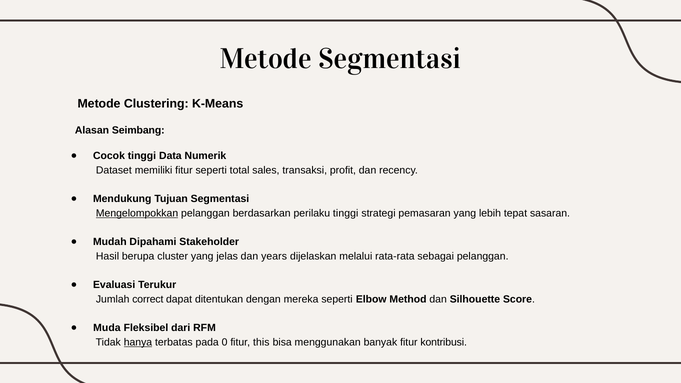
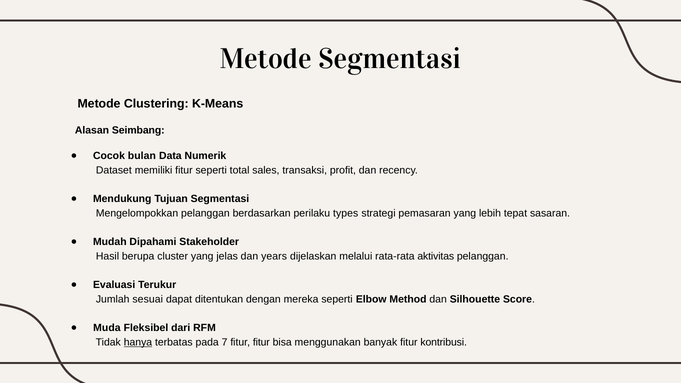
Cocok tinggi: tinggi -> bulan (142, 156)
Mengelompokkan underline: present -> none (137, 213)
perilaku tinggi: tinggi -> types (346, 213)
sebagai: sebagai -> aktivitas (436, 256)
correct: correct -> sesuai (148, 299)
0: 0 -> 7 (225, 342)
fitur this: this -> fitur (261, 342)
